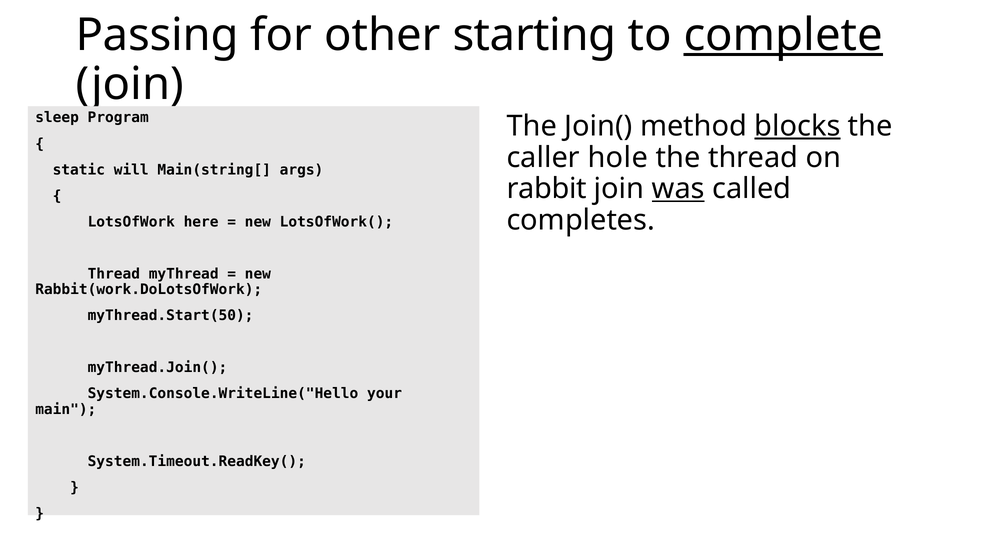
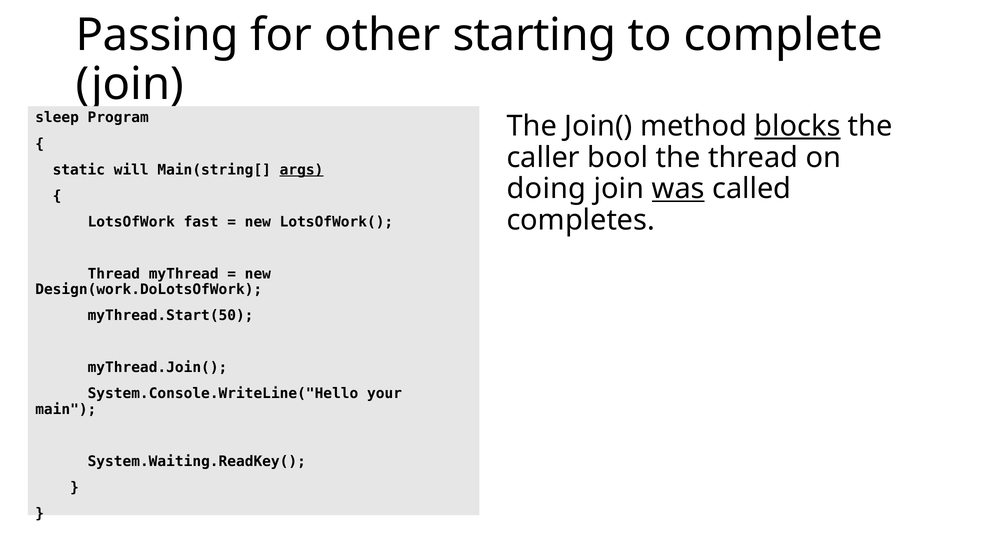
complete underline: present -> none (783, 35)
hole: hole -> bool (618, 157)
args underline: none -> present (302, 170)
rabbit: rabbit -> doing (546, 189)
here: here -> fast (201, 222)
Rabbit(work.DoLotsOfWork: Rabbit(work.DoLotsOfWork -> Design(work.DoLotsOfWork (149, 289)
System.Timeout.ReadKey(: System.Timeout.ReadKey( -> System.Waiting.ReadKey( (197, 461)
